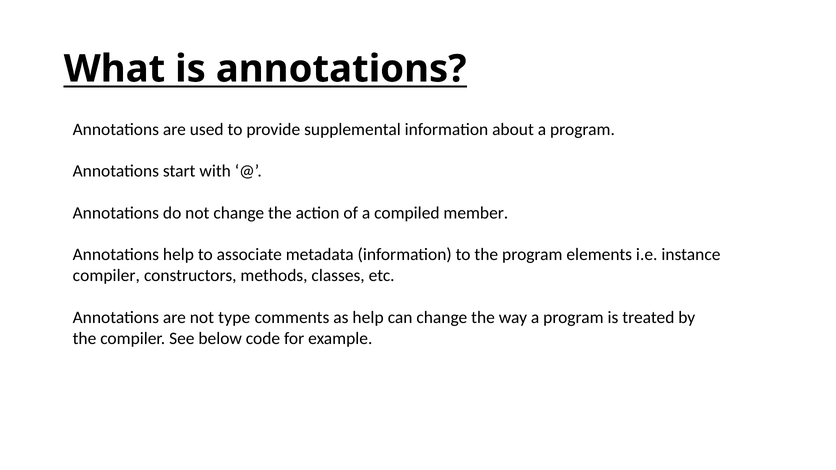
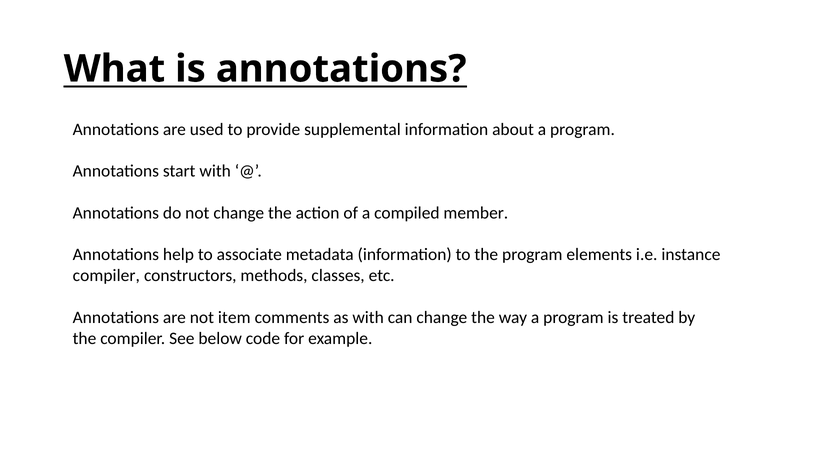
type: type -> item (234, 318)
as help: help -> with (368, 318)
